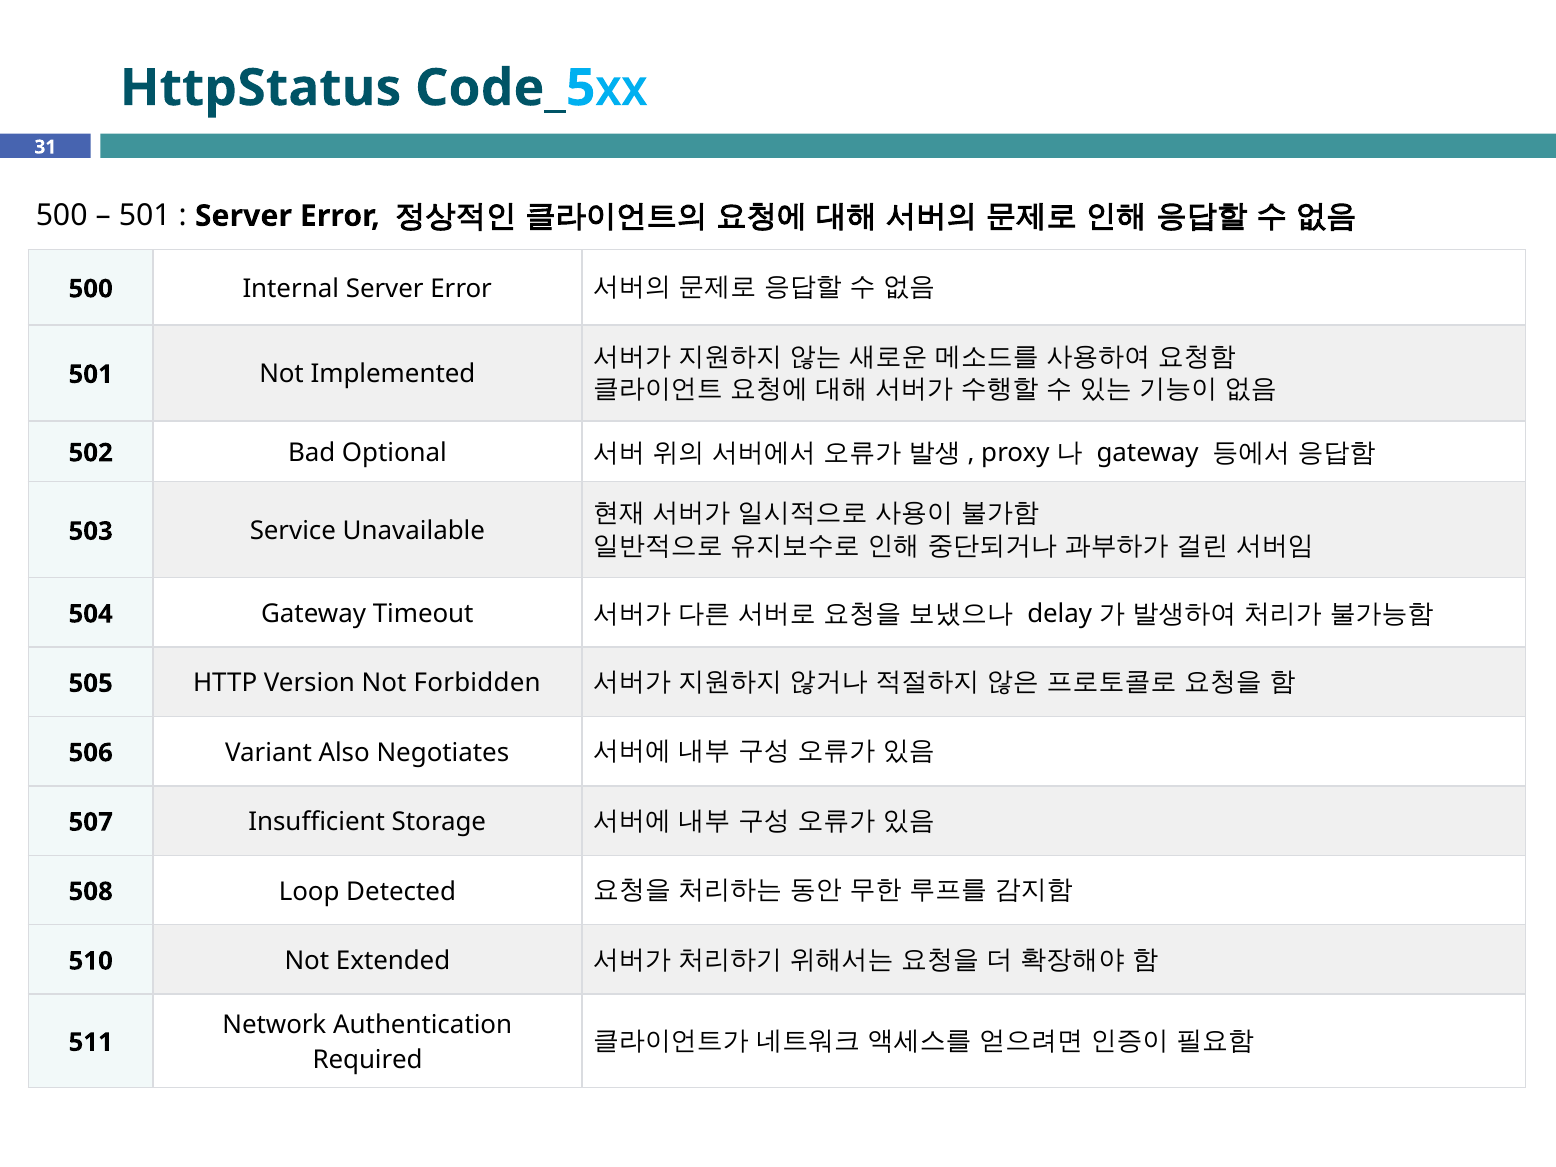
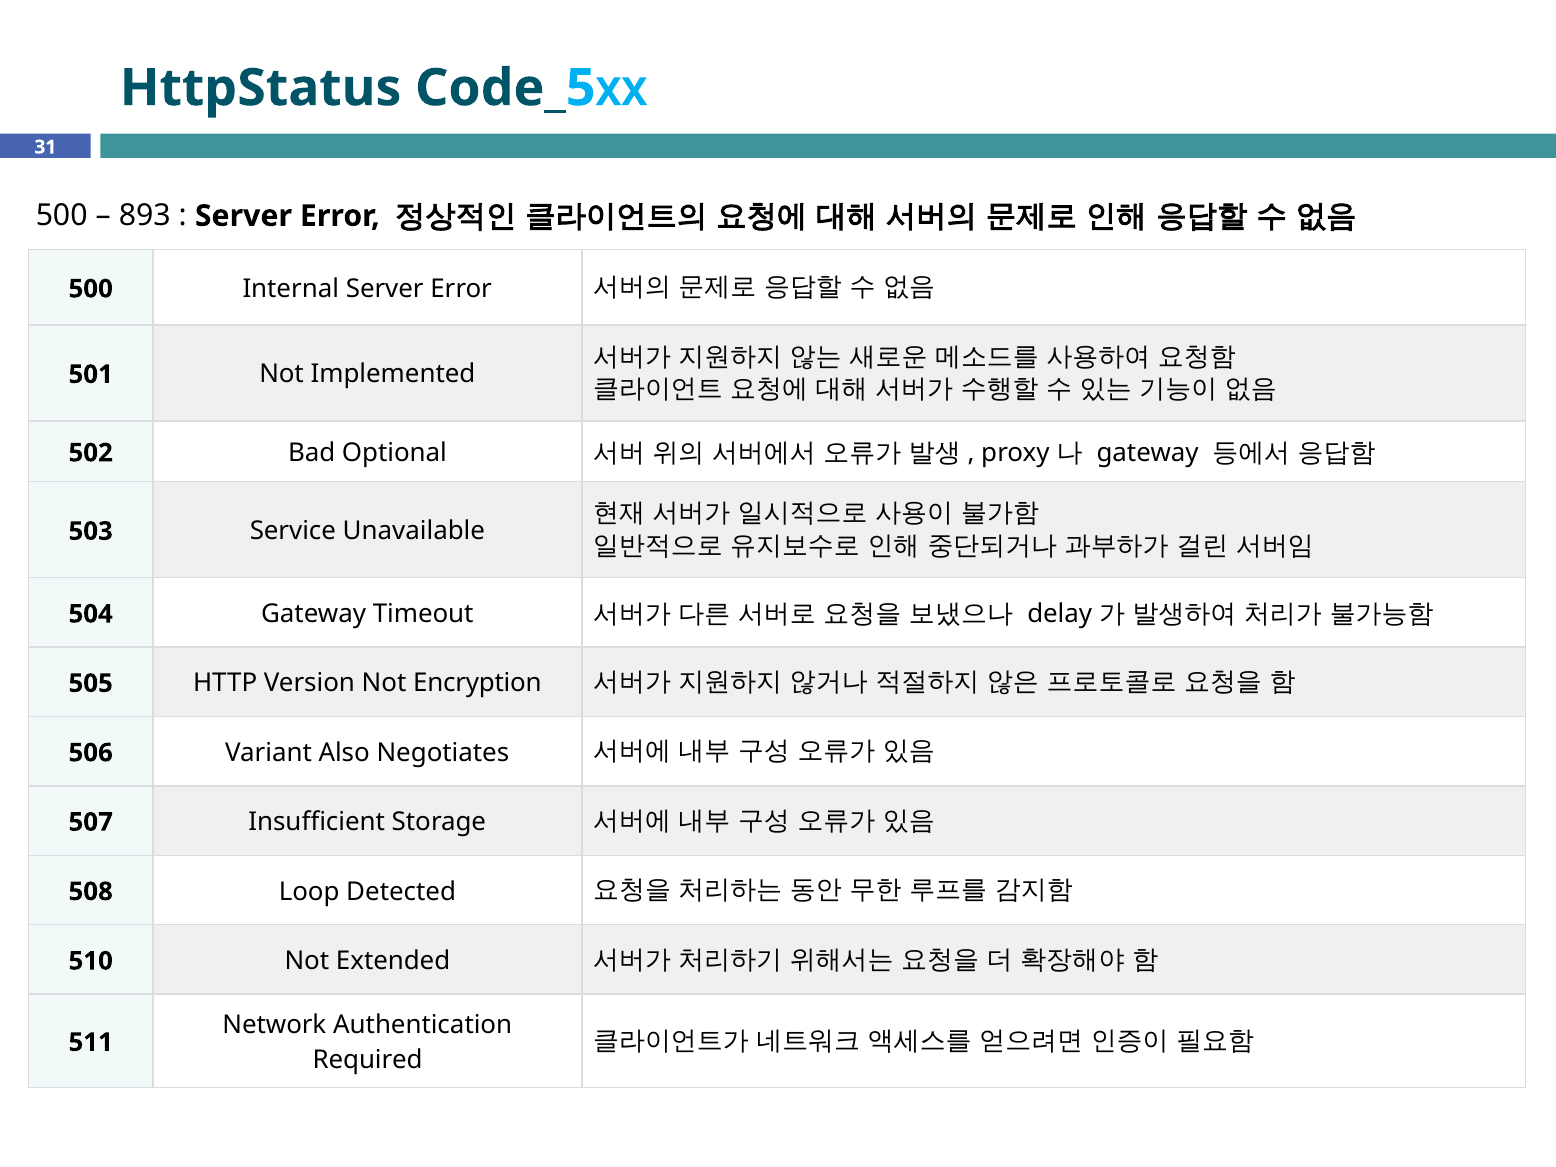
501: 501 -> 893 (145, 216)
Forbidden: Forbidden -> Encryption (477, 683)
